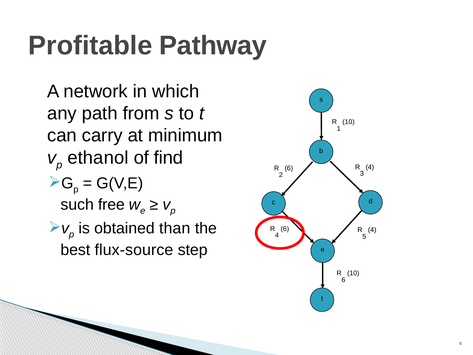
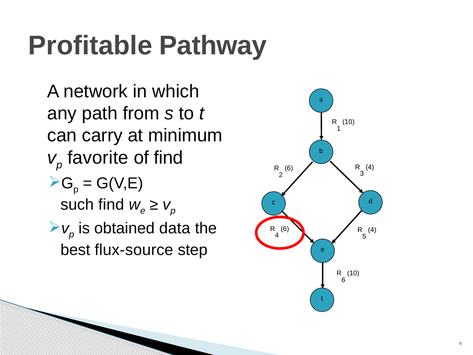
ethanol: ethanol -> favorite (98, 158)
such free: free -> find (111, 205)
than: than -> data (175, 228)
